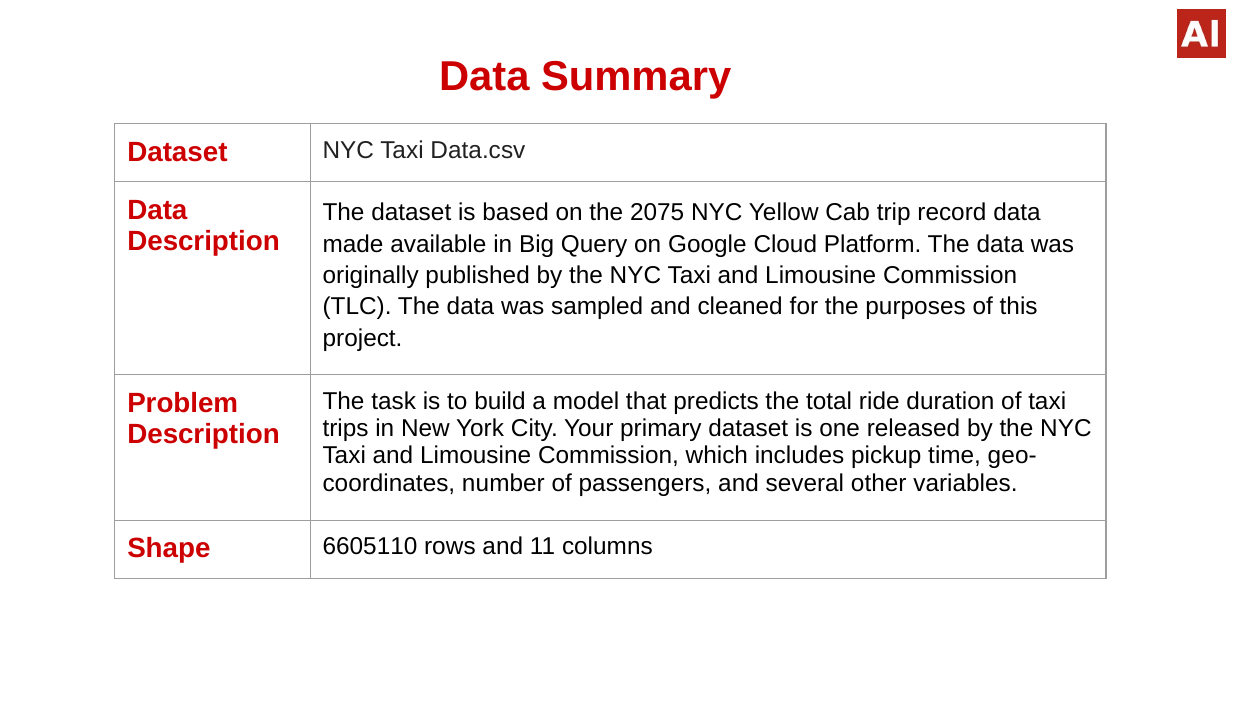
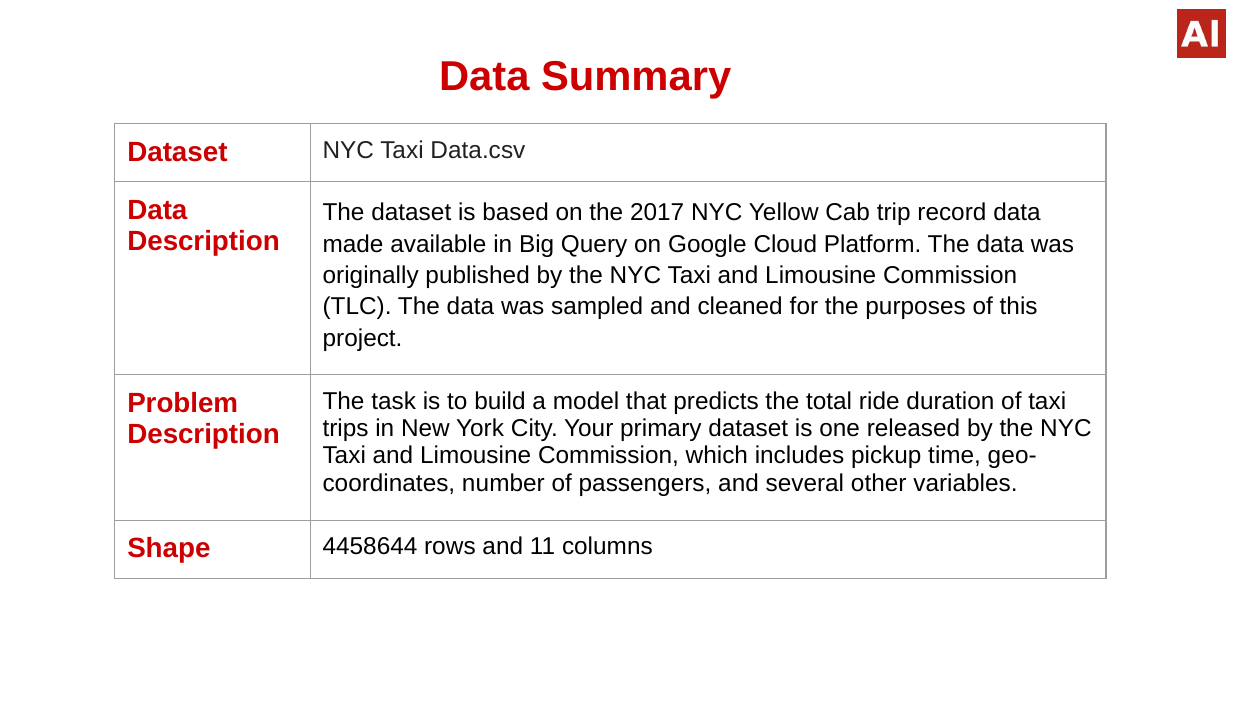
2075: 2075 -> 2017 (657, 213)
6605110: 6605110 -> 4458644 (370, 547)
